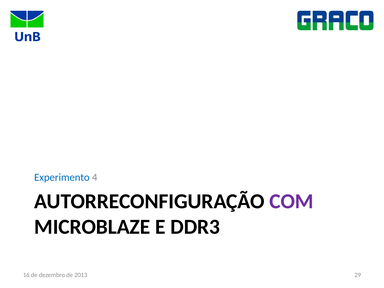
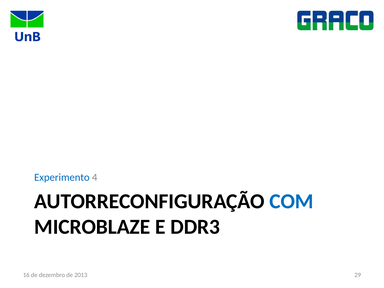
COM colour: purple -> blue (291, 201)
